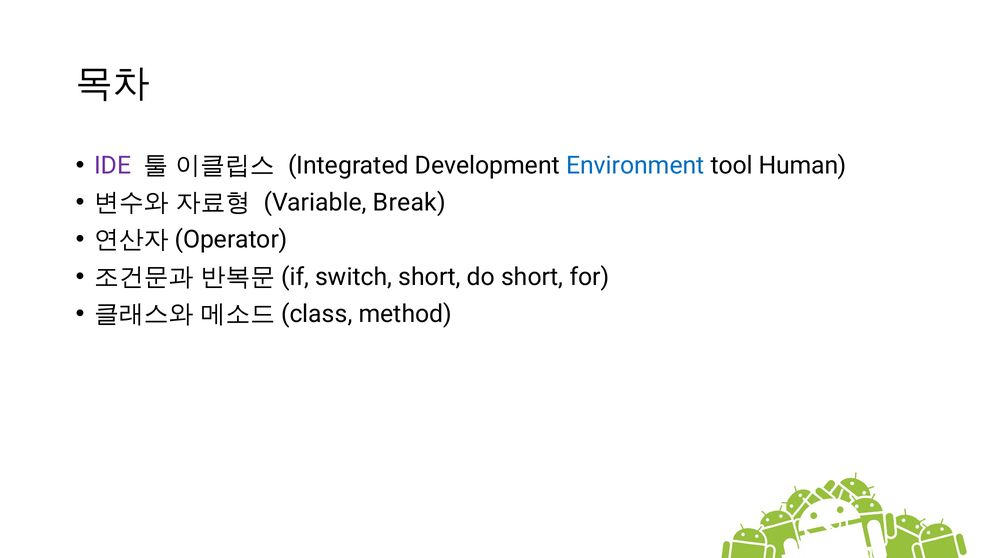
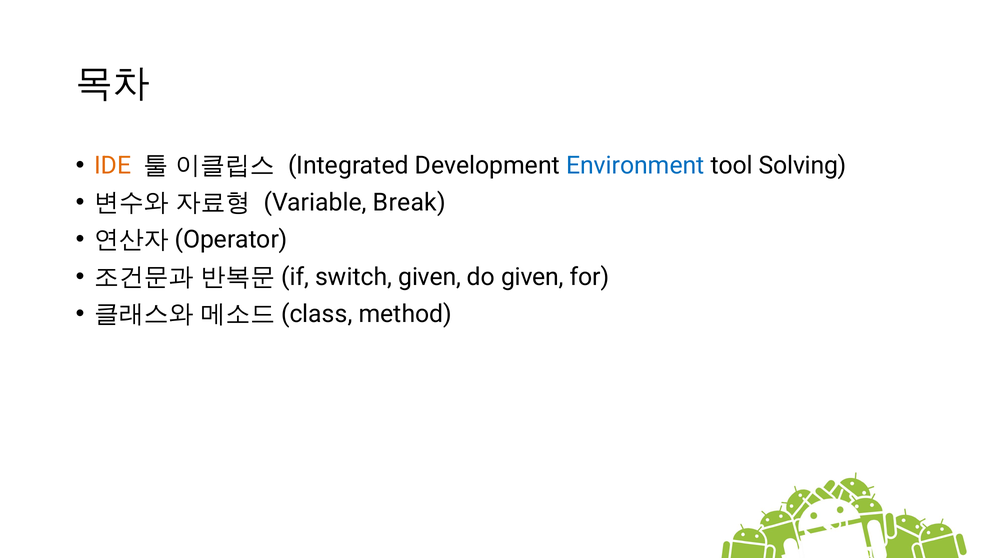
IDE colour: purple -> orange (113, 166)
Human: Human -> Solving (803, 166)
switch short: short -> given (430, 277)
do short: short -> given (532, 277)
